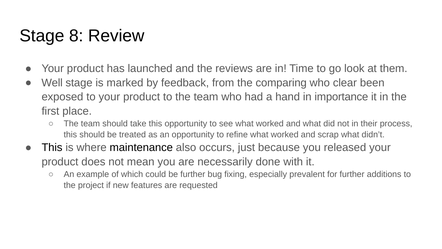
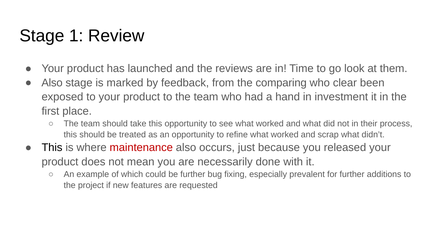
8: 8 -> 1 (76, 36)
Well: Well -> Also (52, 83)
importance: importance -> investment (341, 97)
maintenance colour: black -> red (141, 147)
